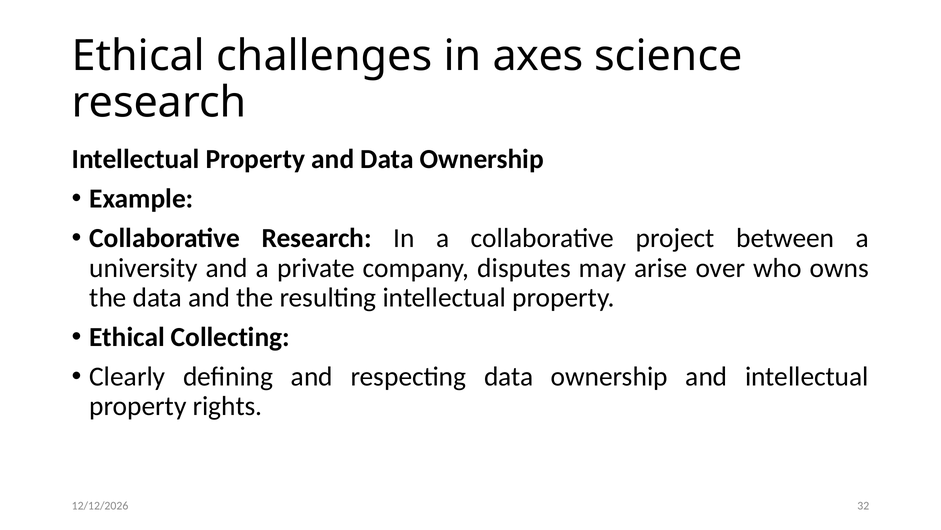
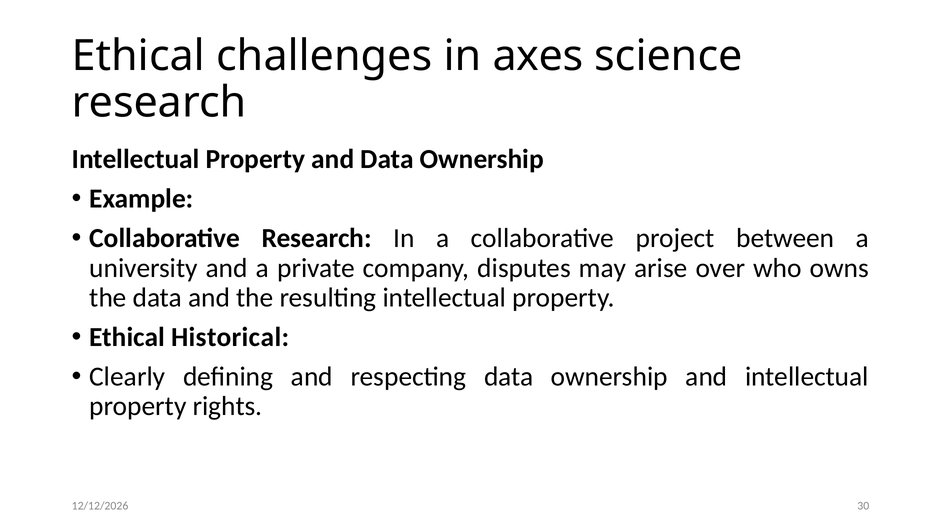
Collecting: Collecting -> Historical (230, 337)
32: 32 -> 30 (863, 505)
